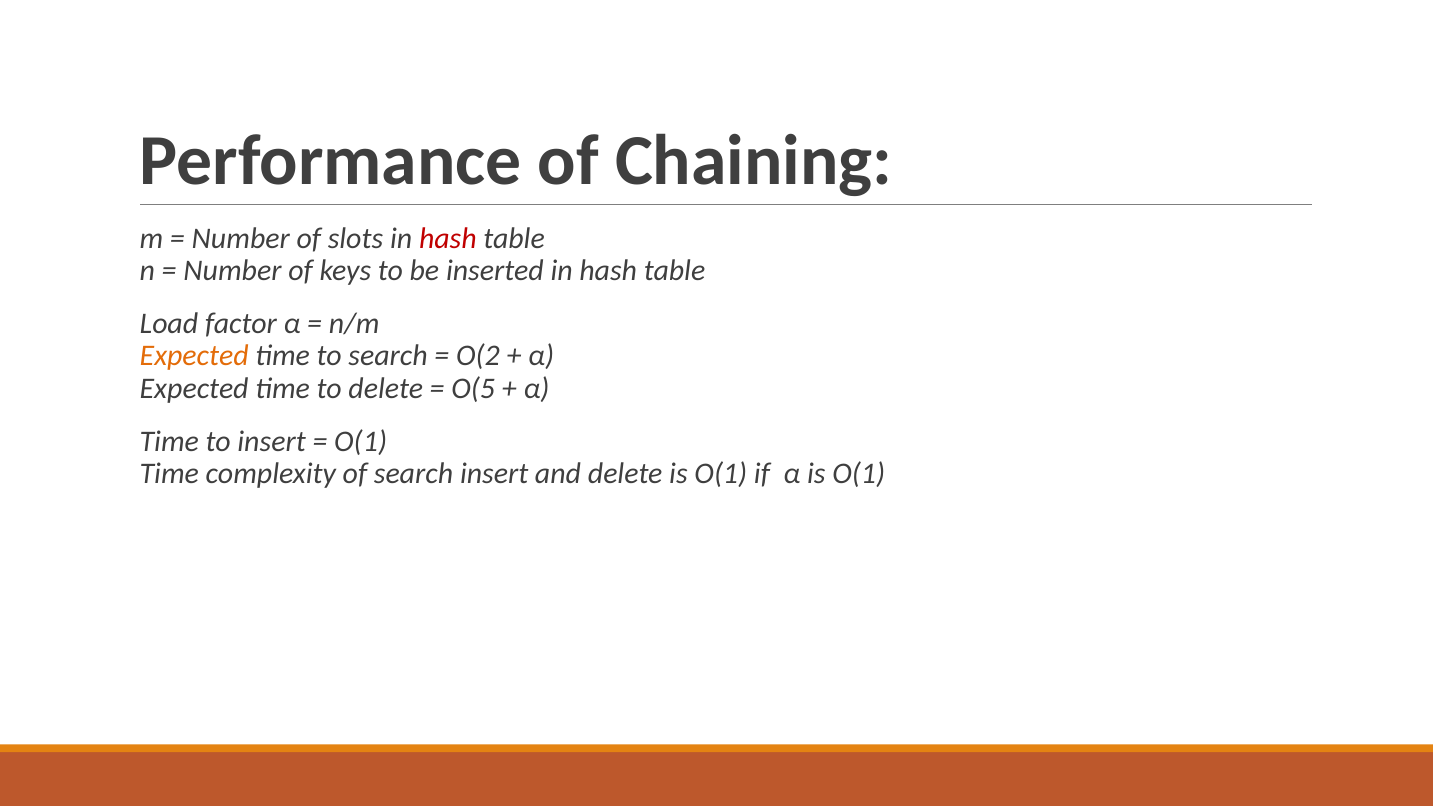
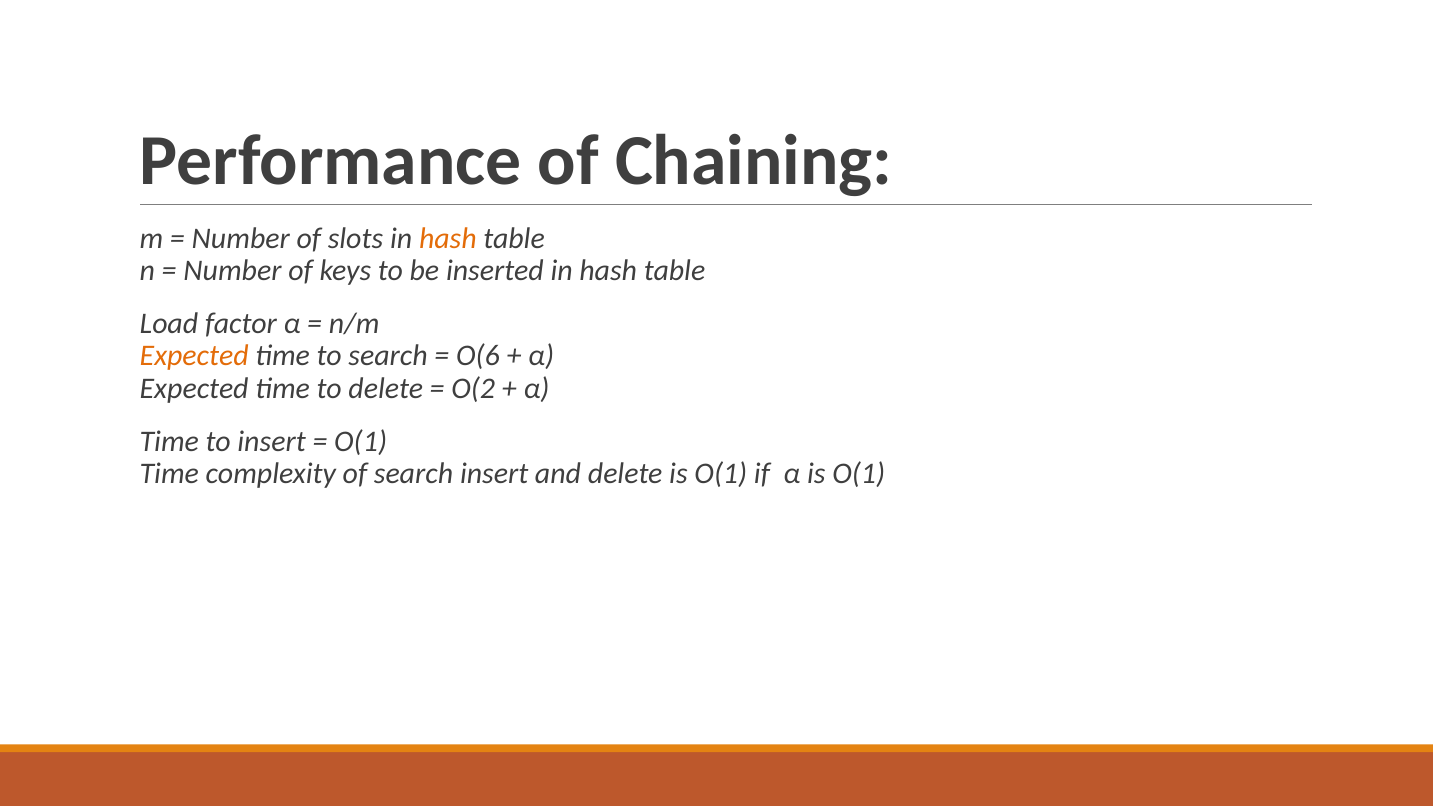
hash colour: red -> orange (448, 238)
O(2: O(2 -> O(6 (478, 356)
O(5: O(5 -> O(2 (473, 388)
